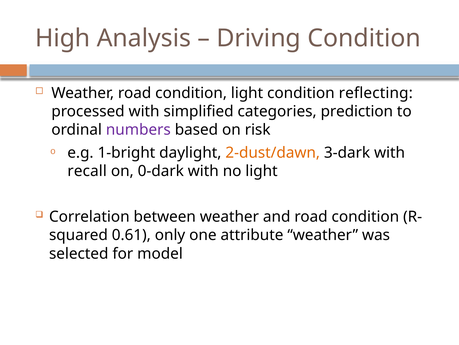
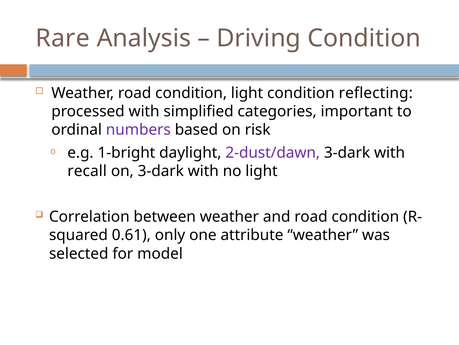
High: High -> Rare (63, 38)
prediction: prediction -> important (357, 111)
2-dust/dawn colour: orange -> purple (273, 152)
on 0-dark: 0-dark -> 3-dark (161, 171)
